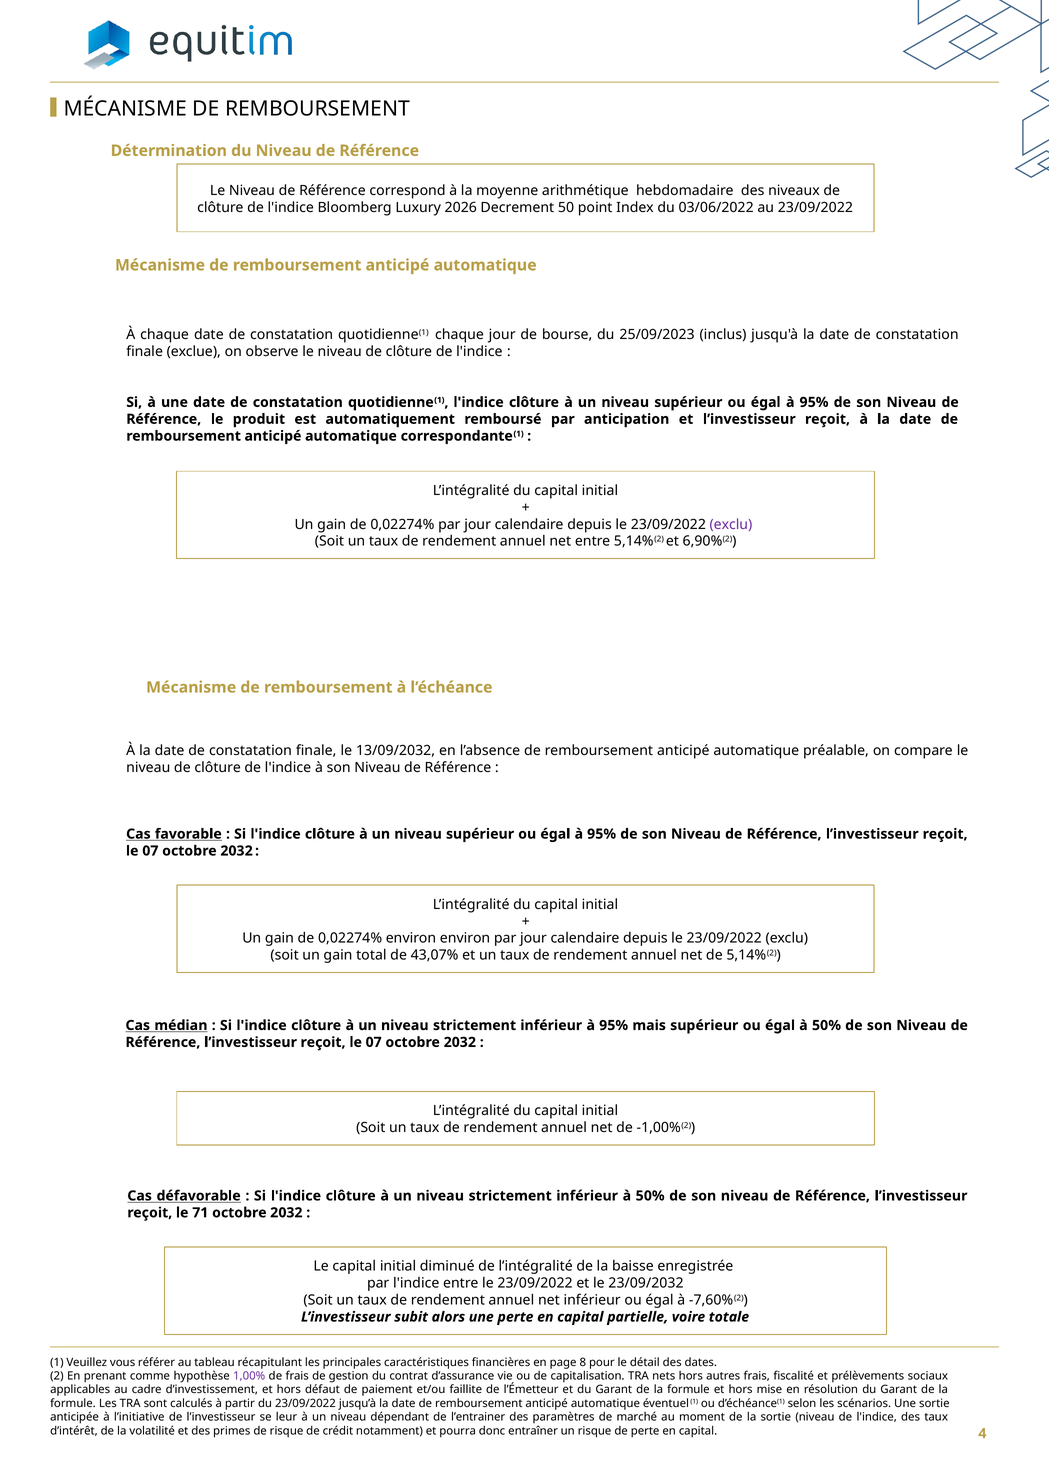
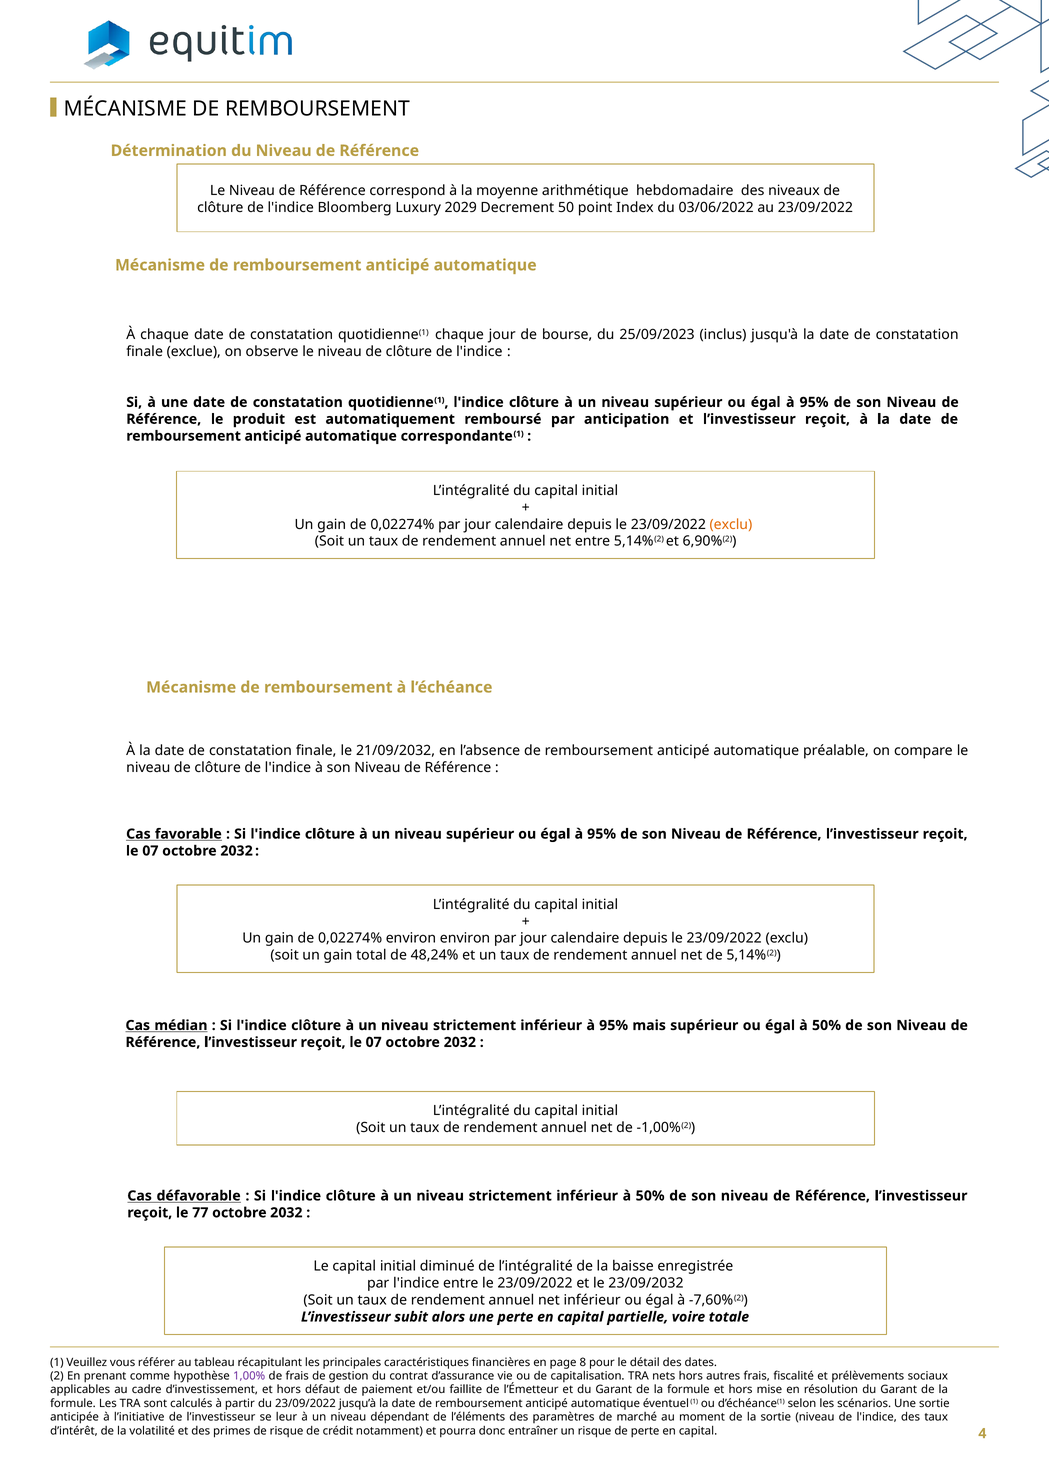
2026: 2026 -> 2029 (461, 208)
exclu colour: purple -> orange (731, 525)
13/09/2032: 13/09/2032 -> 21/09/2032 (396, 751)
43,07%: 43,07% -> 48,24% (435, 956)
71: 71 -> 77 (200, 1213)
l’entrainer: l’entrainer -> l’éléments (478, 1418)
